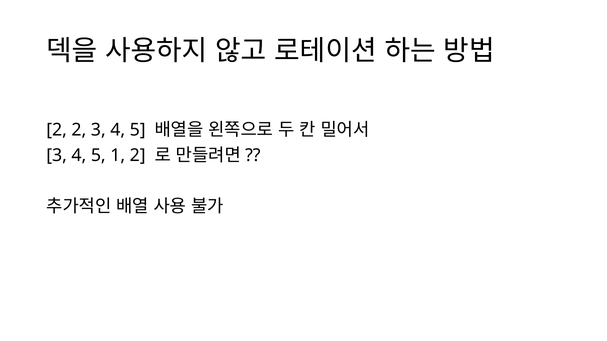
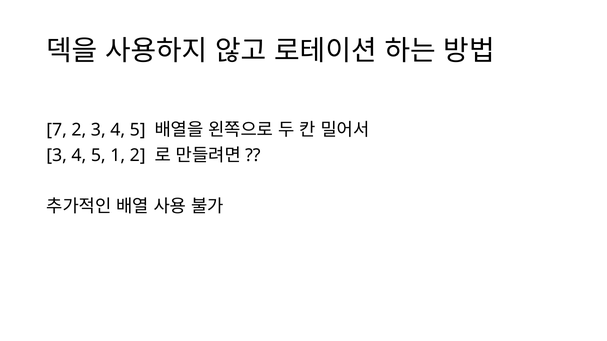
2: 2 -> 7 (57, 130)
